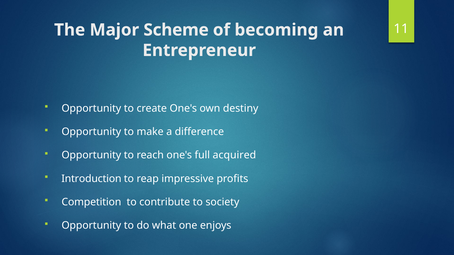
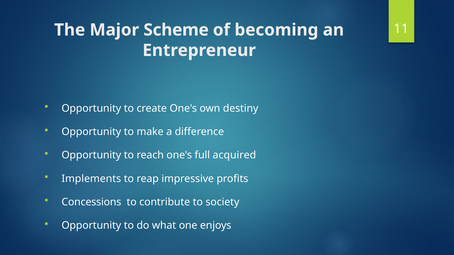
Introduction: Introduction -> Implements (91, 179)
Competition: Competition -> Concessions (91, 202)
